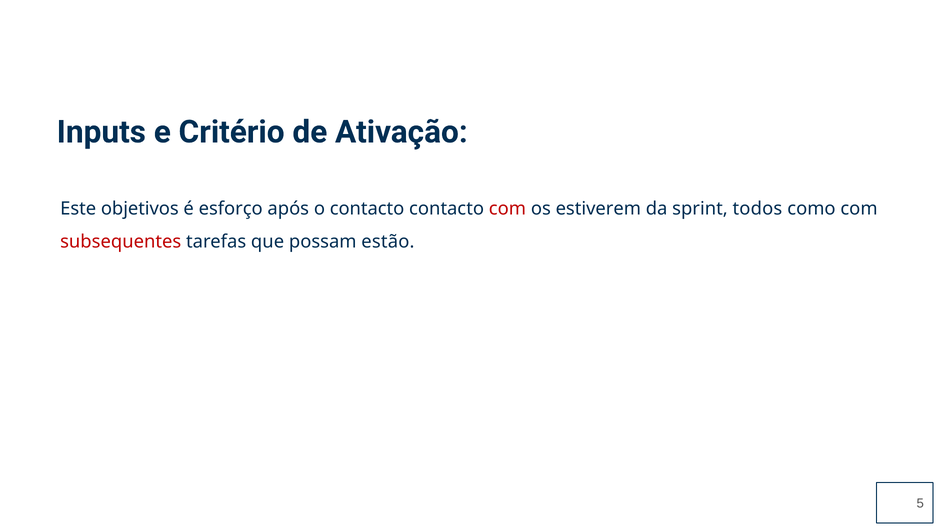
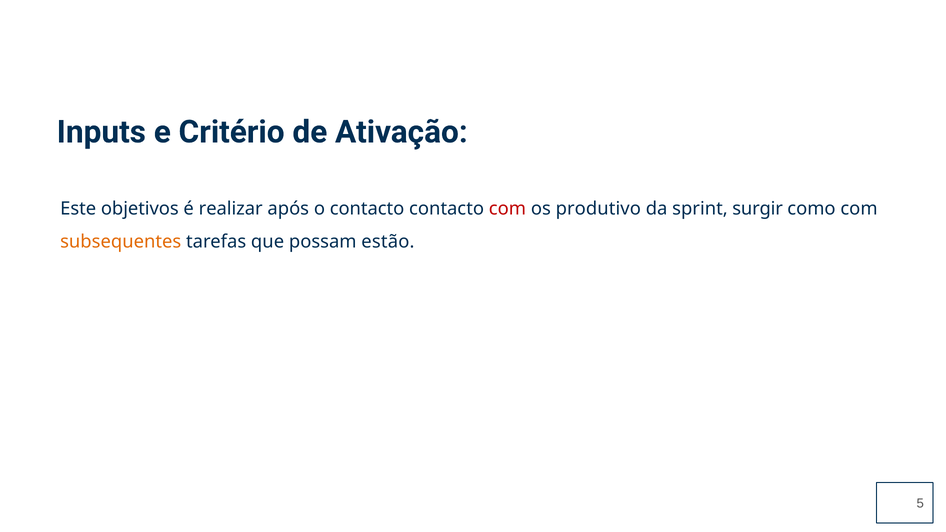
esforço: esforço -> realizar (231, 209)
estiverem: estiverem -> produtivo (598, 209)
todos: todos -> surgir (758, 209)
subsequentes colour: red -> orange (121, 242)
